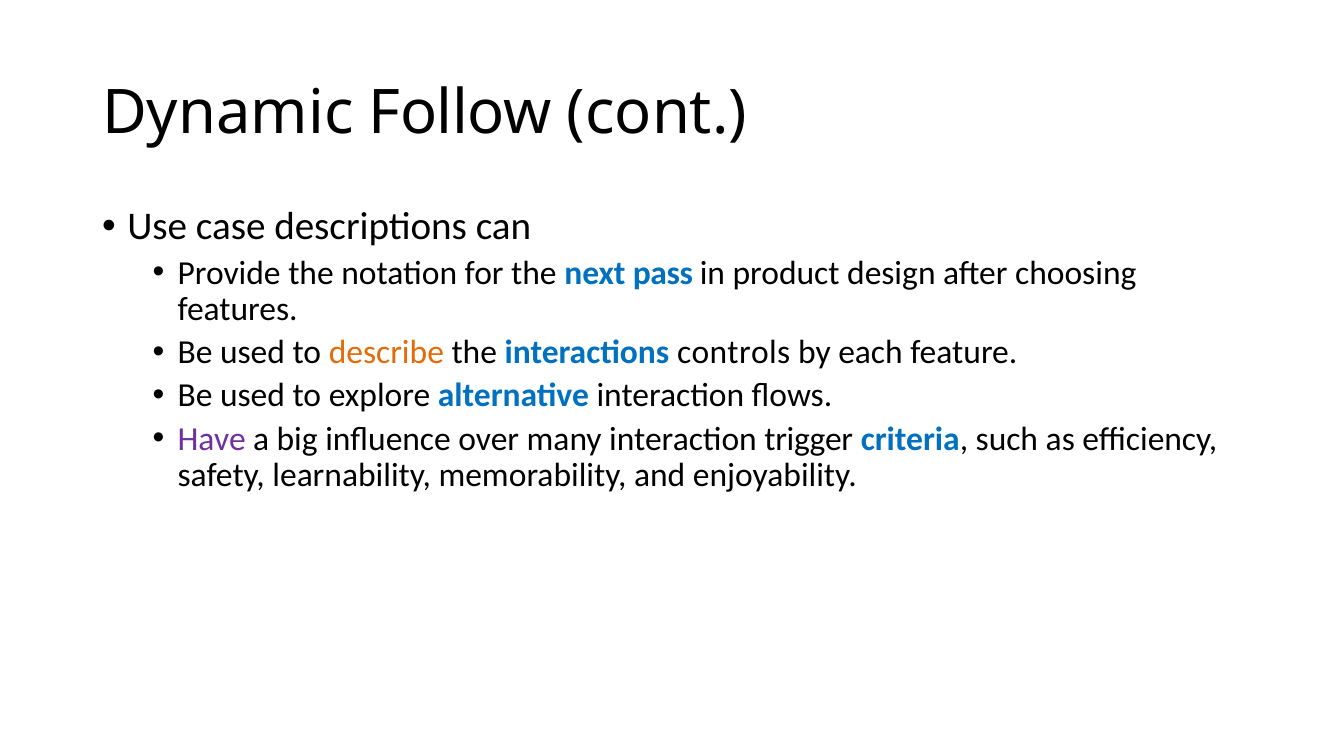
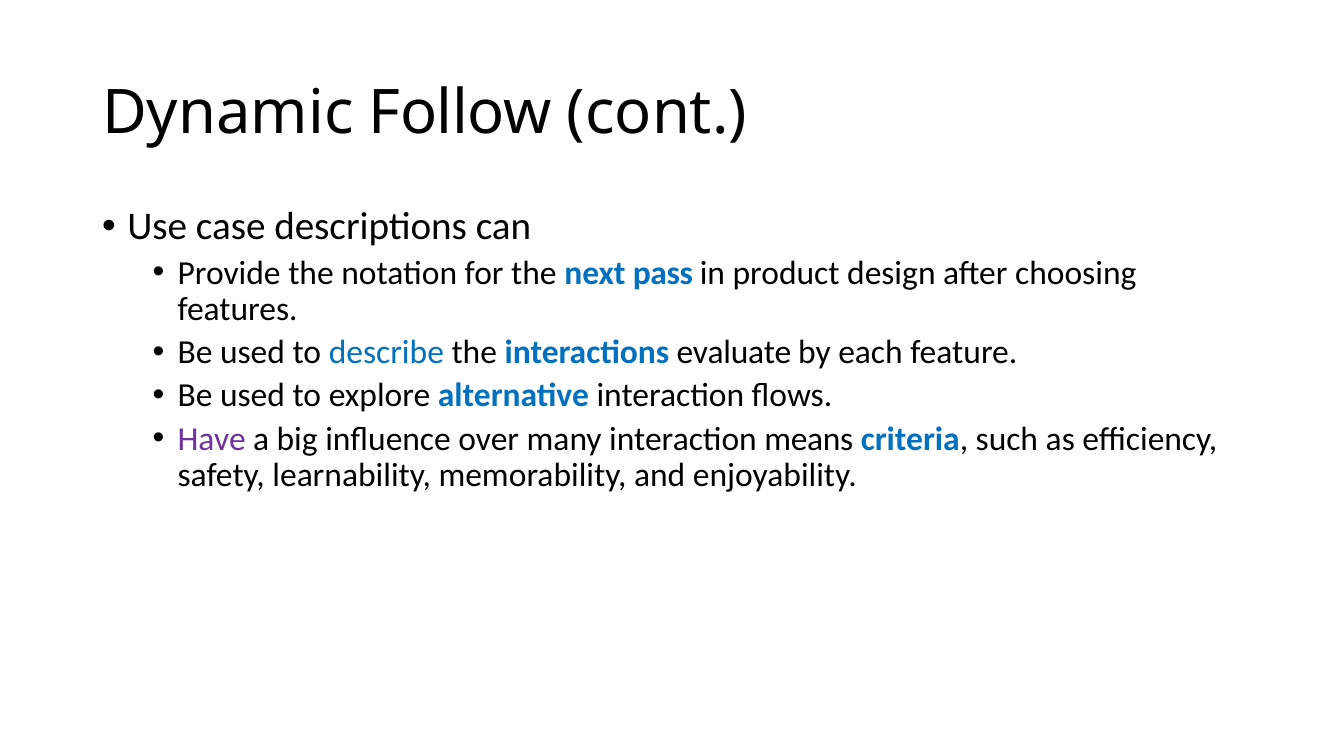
describe colour: orange -> blue (386, 352)
controls: controls -> evaluate (734, 352)
trigger: trigger -> means (809, 439)
